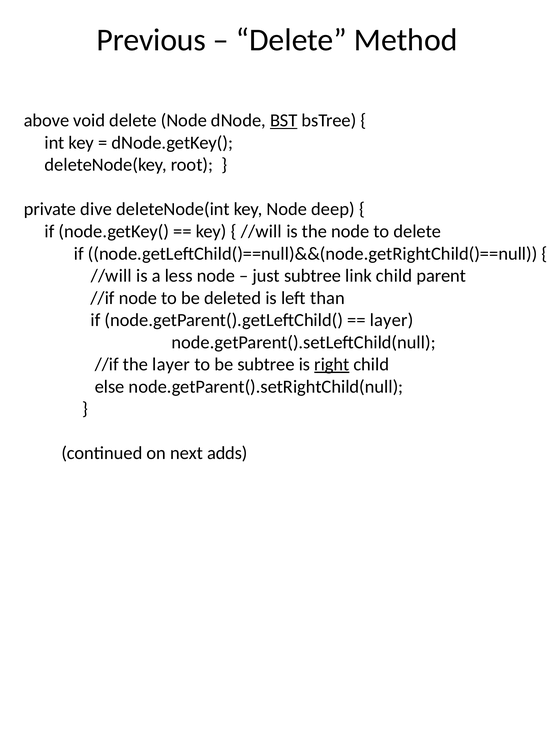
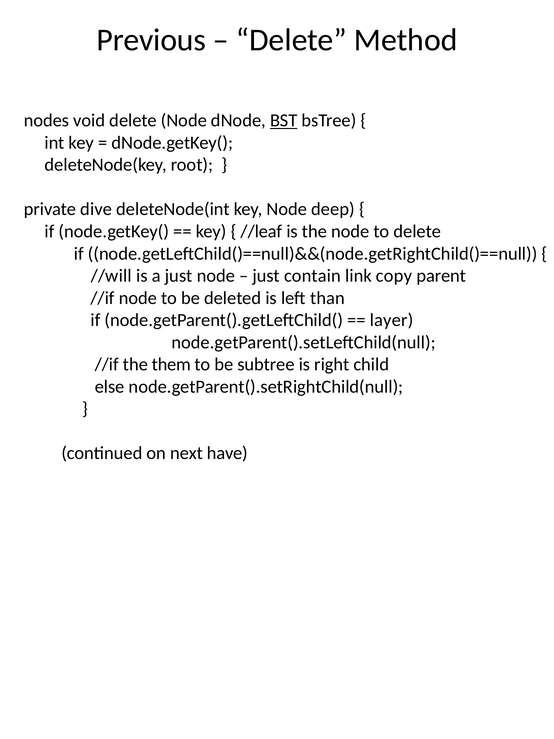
above: above -> nodes (47, 120)
//will: //will -> //leaf (261, 231)
a less: less -> just (179, 276)
just subtree: subtree -> contain (312, 276)
link child: child -> copy (394, 276)
the layer: layer -> them (171, 364)
right underline: present -> none (332, 364)
adds: adds -> have (227, 453)
